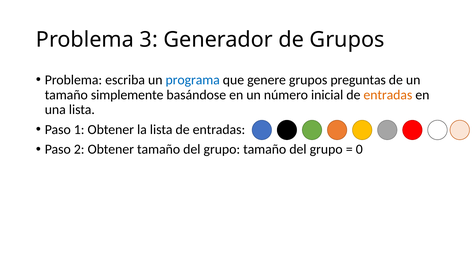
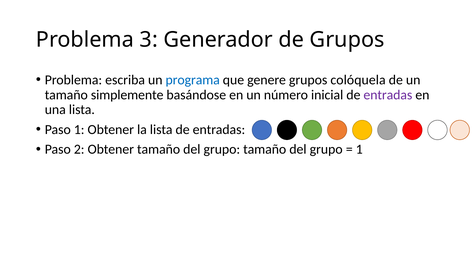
preguntas: preguntas -> colóquela (358, 80)
entradas colour: orange -> purple (388, 95)
0: 0 -> 1 (359, 149)
